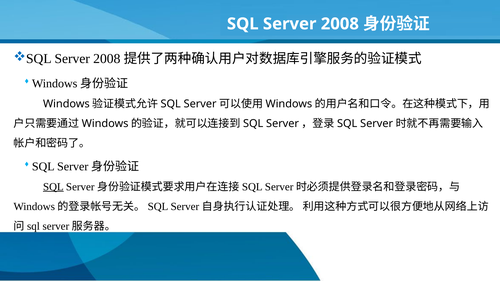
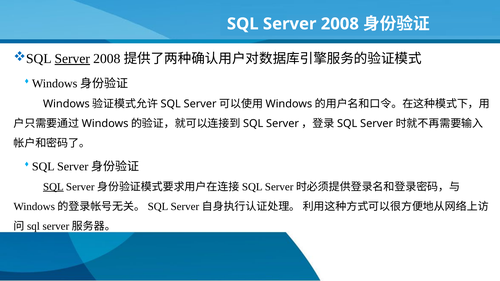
Server underline: none -> present (72, 59)
